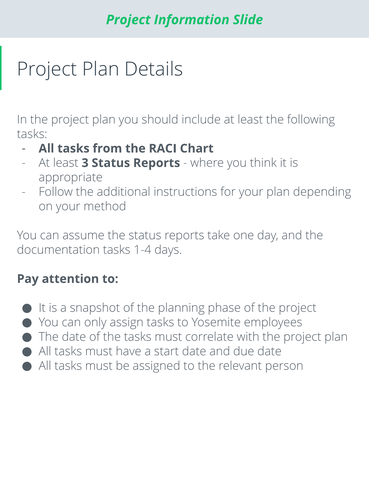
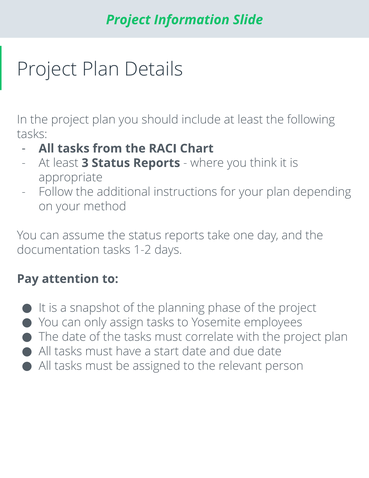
1-4: 1-4 -> 1-2 (142, 250)
